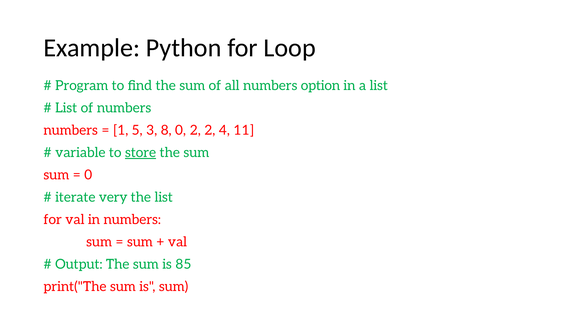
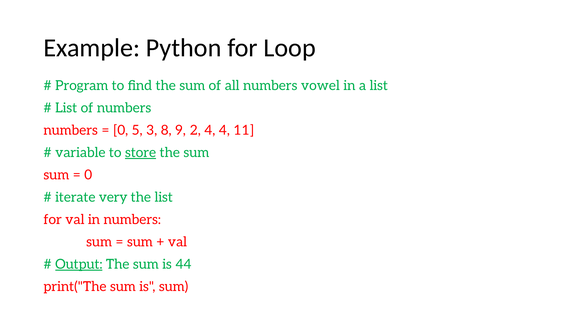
option: option -> vowel (320, 86)
1: 1 -> 0 (121, 130)
8 0: 0 -> 9 (180, 130)
2 2: 2 -> 4 (210, 130)
Output underline: none -> present (79, 264)
85: 85 -> 44 (183, 264)
